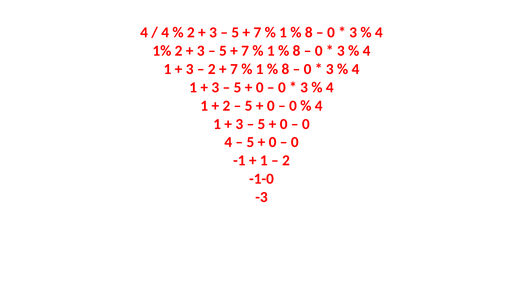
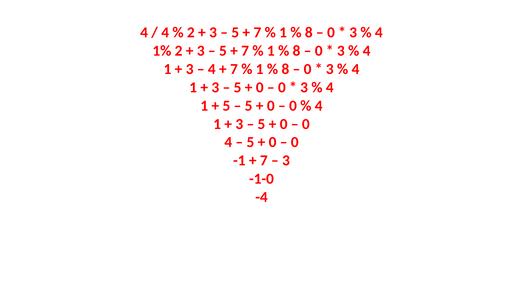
2: 2 -> 4 (212, 69)
2: 2 -> 5 (226, 106)
1: 1 -> 7 (264, 161)
2: 2 -> 3 (286, 161)
-3: -3 -> -4 (262, 197)
